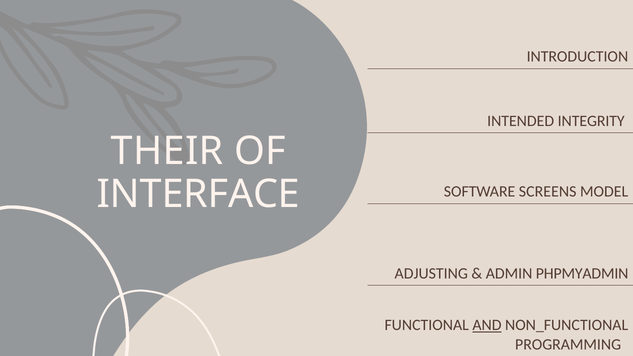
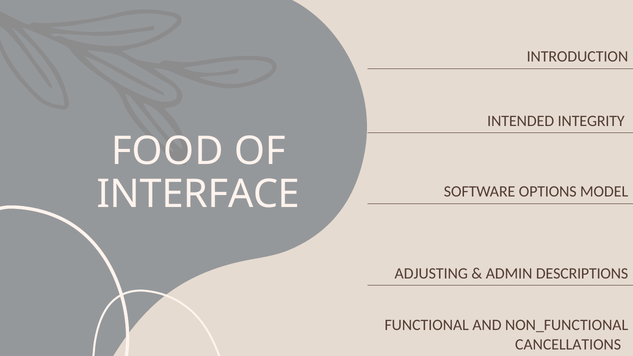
THEIR: THEIR -> FOOD (167, 151)
SCREENS: SCREENS -> OPTIONS (548, 192)
PHPMYADMIN: PHPMYADMIN -> DESCRIPTIONS (582, 273)
AND underline: present -> none (487, 325)
PROGRAMMING: PROGRAMMING -> CANCELLATIONS (568, 344)
